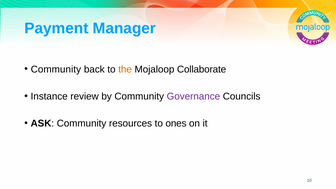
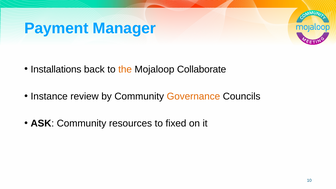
Community: Community -> Installations (56, 69)
Governance colour: purple -> orange (193, 96)
ones: ones -> fixed (176, 123)
